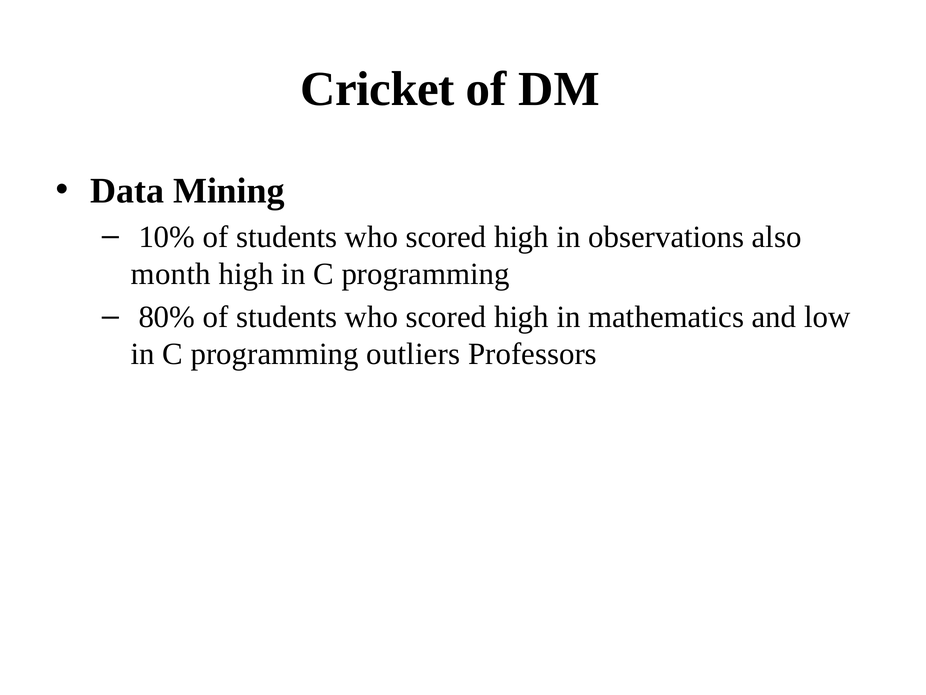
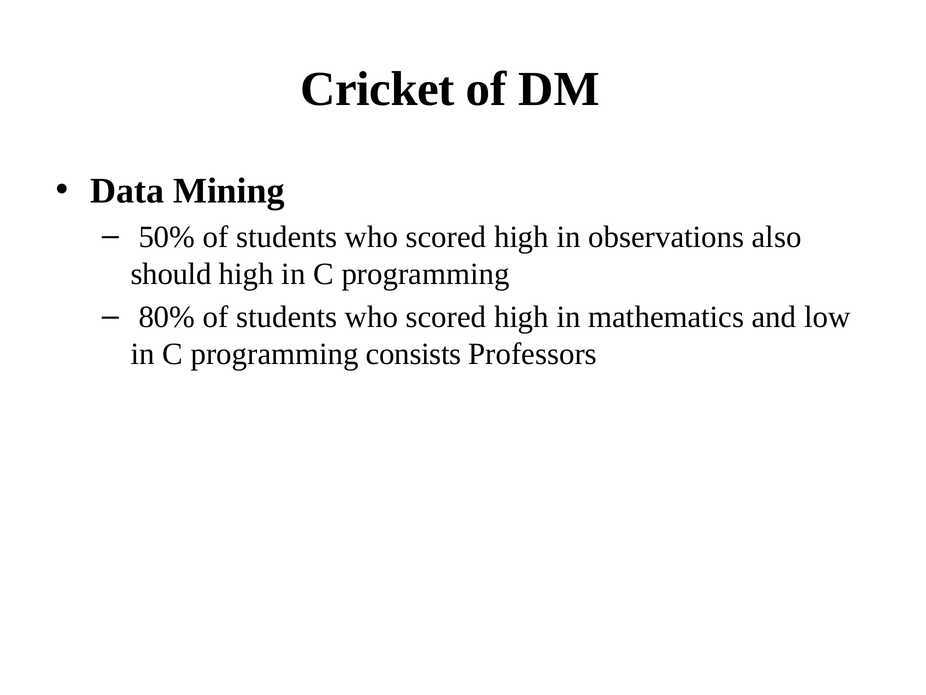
10%: 10% -> 50% (167, 237)
month: month -> should (171, 274)
outliers: outliers -> consists (414, 354)
